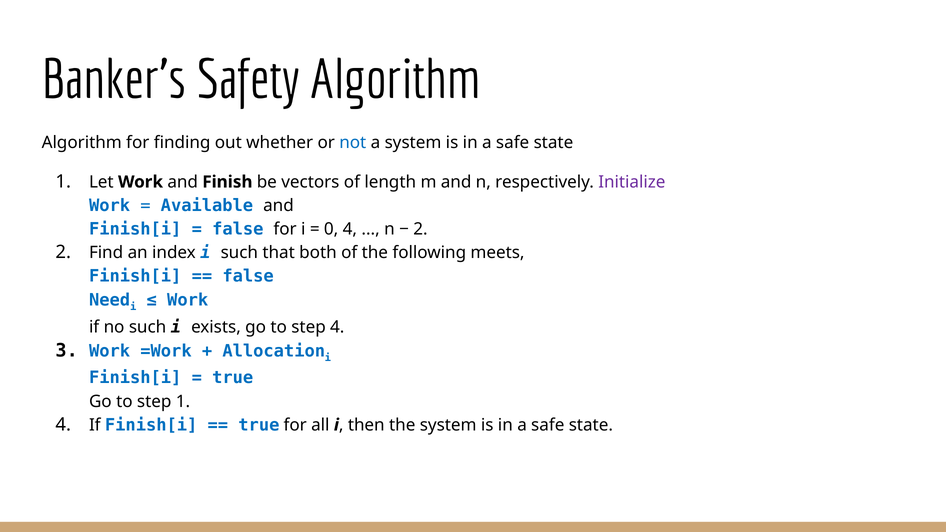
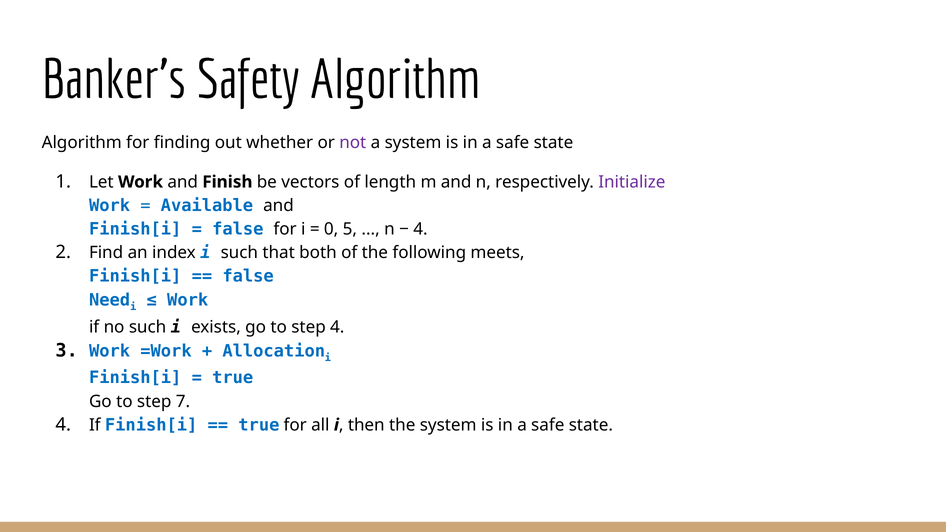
not colour: blue -> purple (353, 143)
0 4: 4 -> 5 (350, 229)
2: 2 -> 4 (420, 229)
step 1: 1 -> 7 (183, 401)
